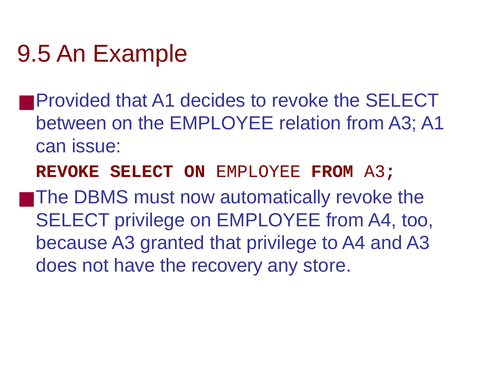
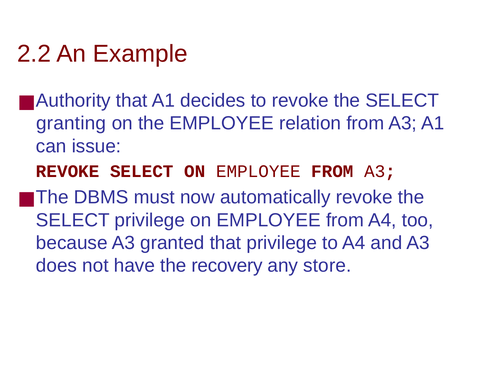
9.5: 9.5 -> 2.2 (34, 54)
Provided: Provided -> Authority (73, 101)
between: between -> granting (71, 123)
